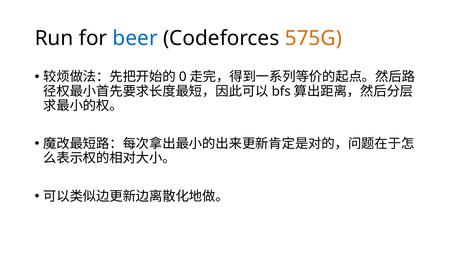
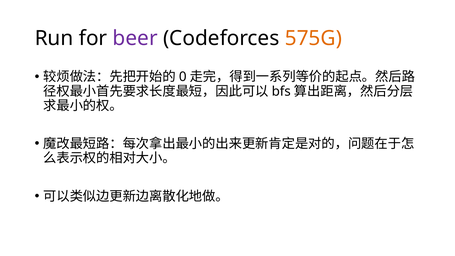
beer colour: blue -> purple (135, 38)
